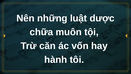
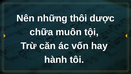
luật: luật -> thôi (79, 18)
